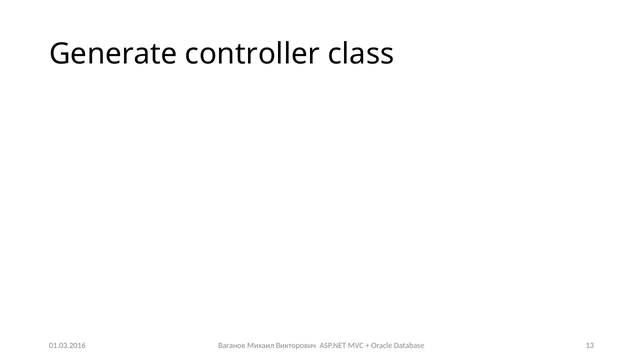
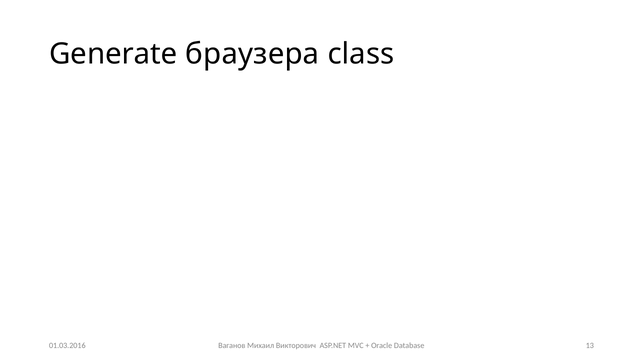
controller: controller -> браузера (252, 54)
